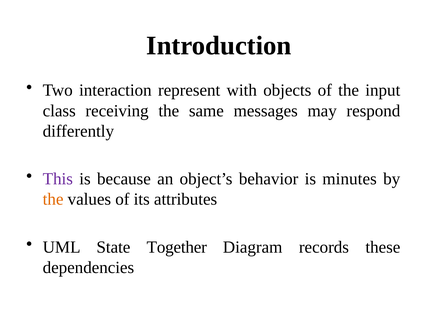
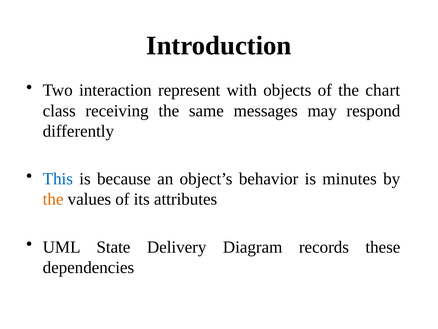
input: input -> chart (383, 90)
This colour: purple -> blue (58, 179)
Together: Together -> Delivery (177, 247)
